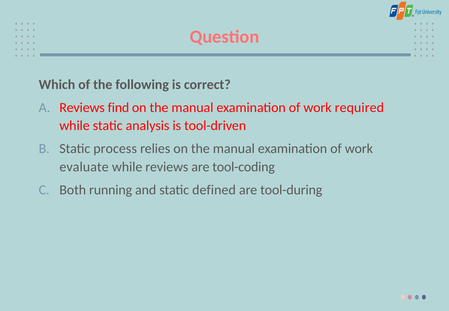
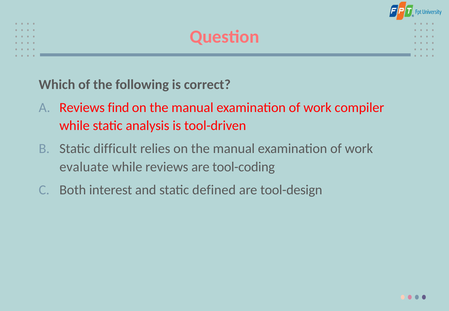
required: required -> compiler (359, 107)
process: process -> difficult (115, 149)
running: running -> interest (111, 190)
tool-during: tool-during -> tool-design (291, 190)
